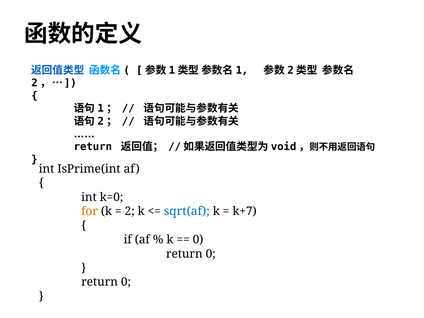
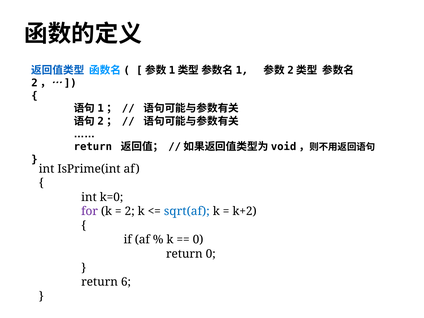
for colour: orange -> purple (90, 211)
k+7: k+7 -> k+2 (245, 211)
0: 0 -> 6 (126, 282)
